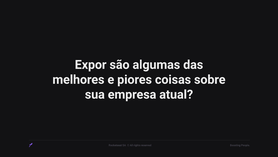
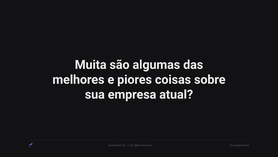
Expor: Expor -> Muita (91, 65)
